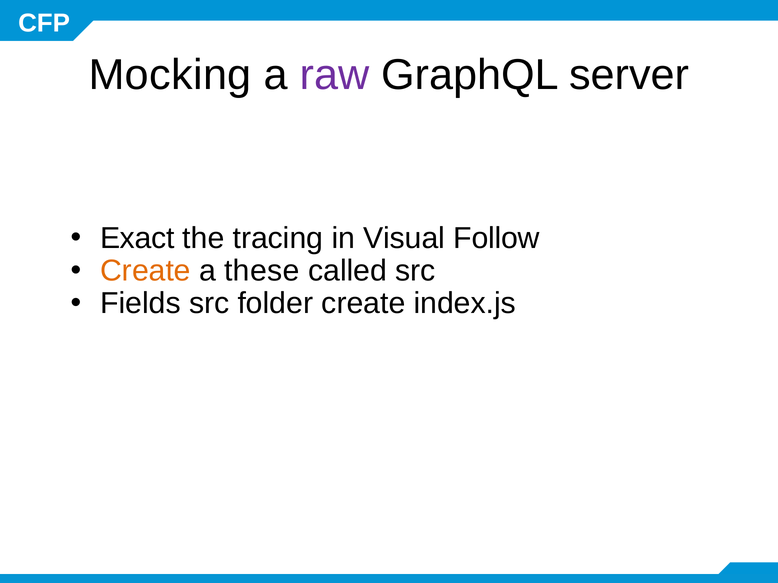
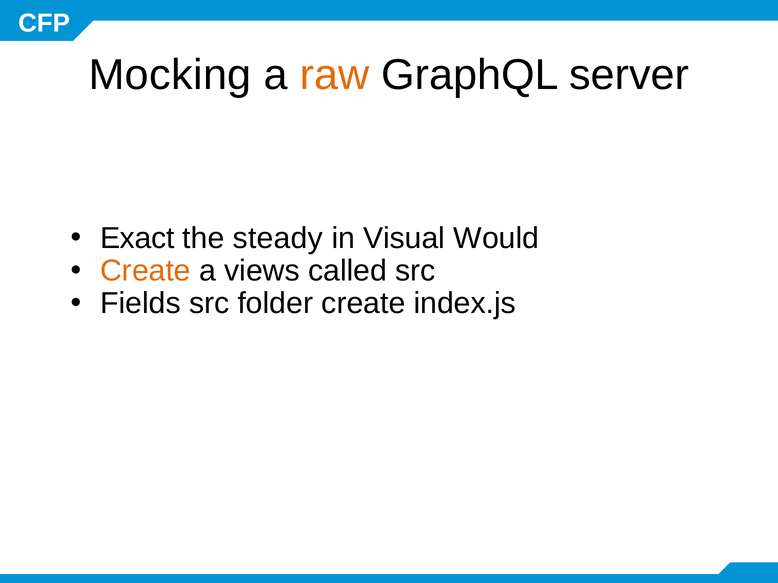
raw colour: purple -> orange (334, 75)
tracing: tracing -> steady (278, 238)
Follow: Follow -> Would (496, 238)
these: these -> views (262, 271)
